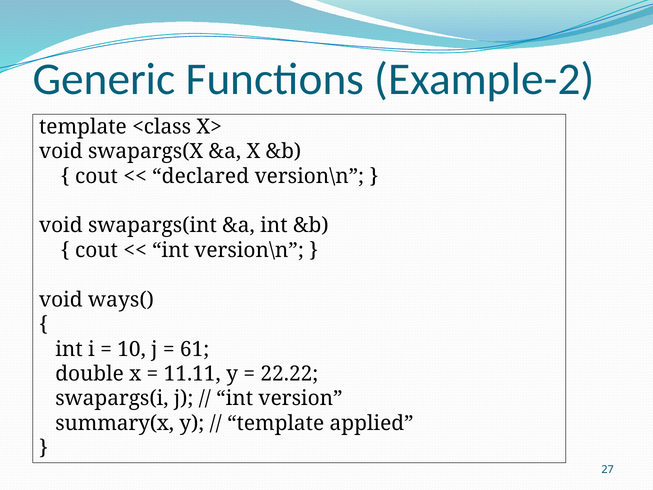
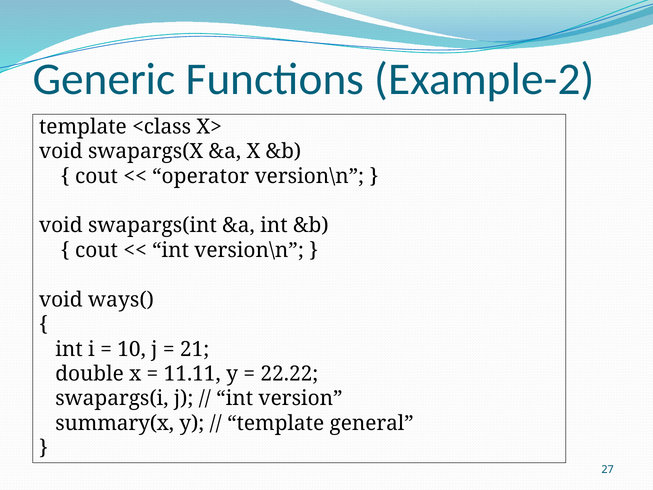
declared: declared -> operator (201, 176)
61: 61 -> 21 (195, 349)
applied: applied -> general (372, 423)
